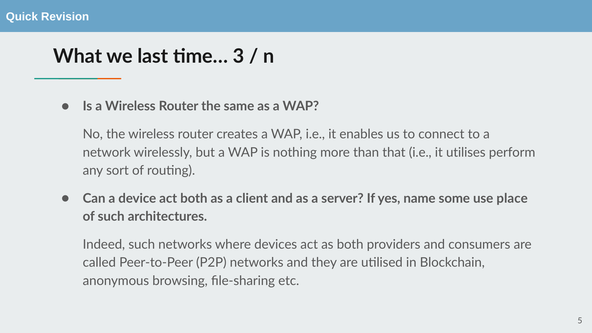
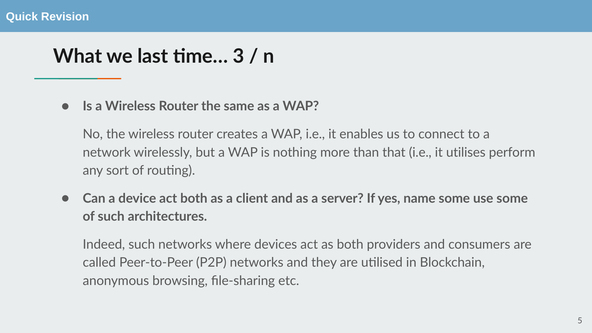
use place: place -> some (512, 198)
